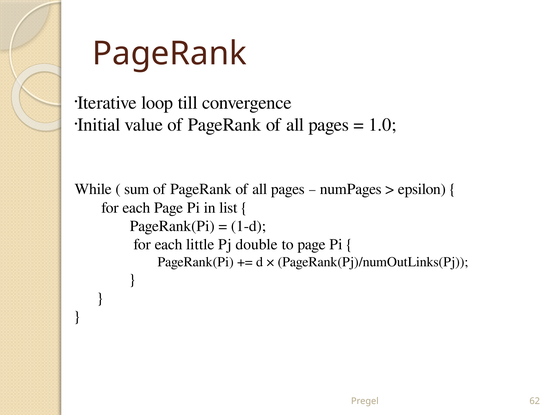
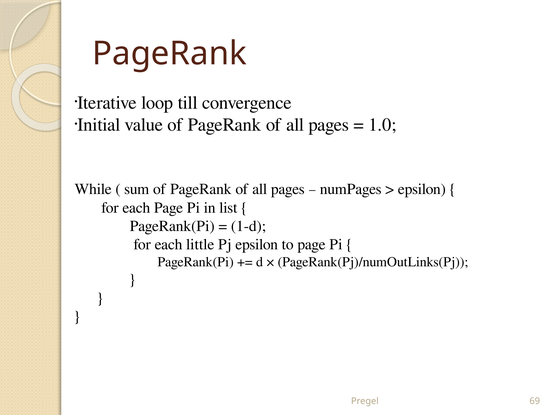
Pj double: double -> epsilon (257, 244)
62: 62 -> 69 (535, 401)
